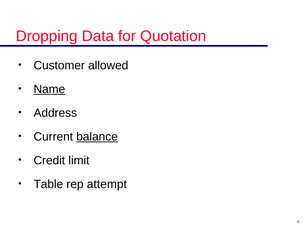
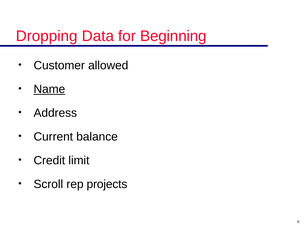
Quotation: Quotation -> Beginning (173, 36)
balance underline: present -> none (97, 137)
Table: Table -> Scroll (48, 184)
attempt: attempt -> projects (107, 184)
